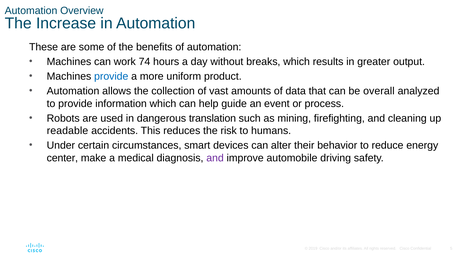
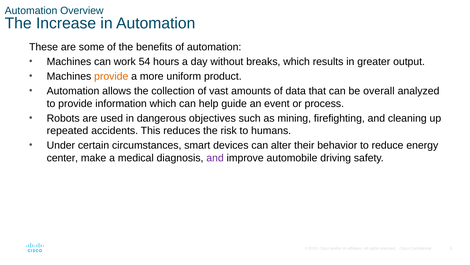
74: 74 -> 54 (144, 62)
provide colour: blue -> orange (111, 76)
translation: translation -> objectives (212, 118)
readable: readable -> repeated (68, 130)
